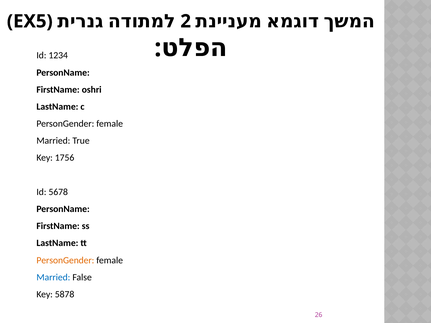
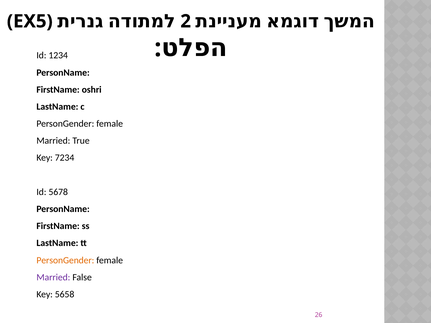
1756: 1756 -> 7234 (65, 158)
Married colour: blue -> purple (53, 277)
5878: 5878 -> 5658 (65, 295)
